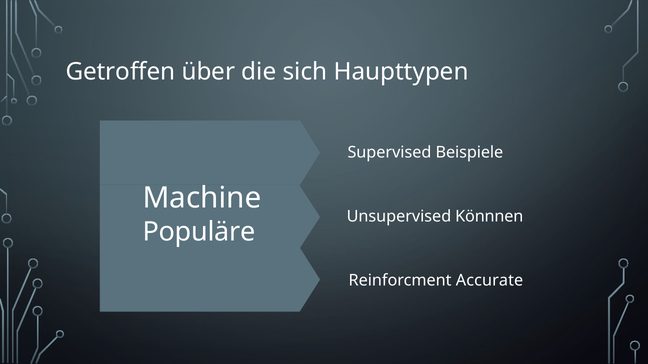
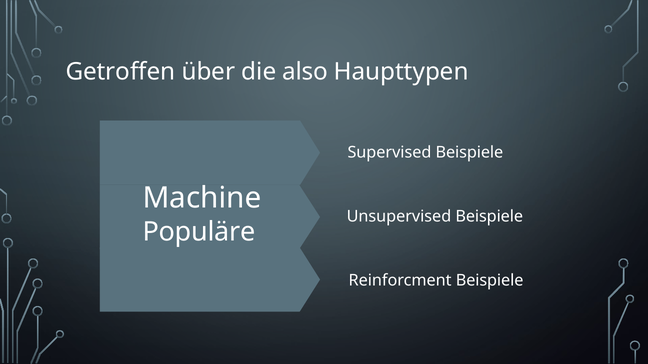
sich: sich -> also (305, 72)
Unsupervised Könnnen: Könnnen -> Beispiele (489, 217)
Reinforcment Accurate: Accurate -> Beispiele (490, 281)
